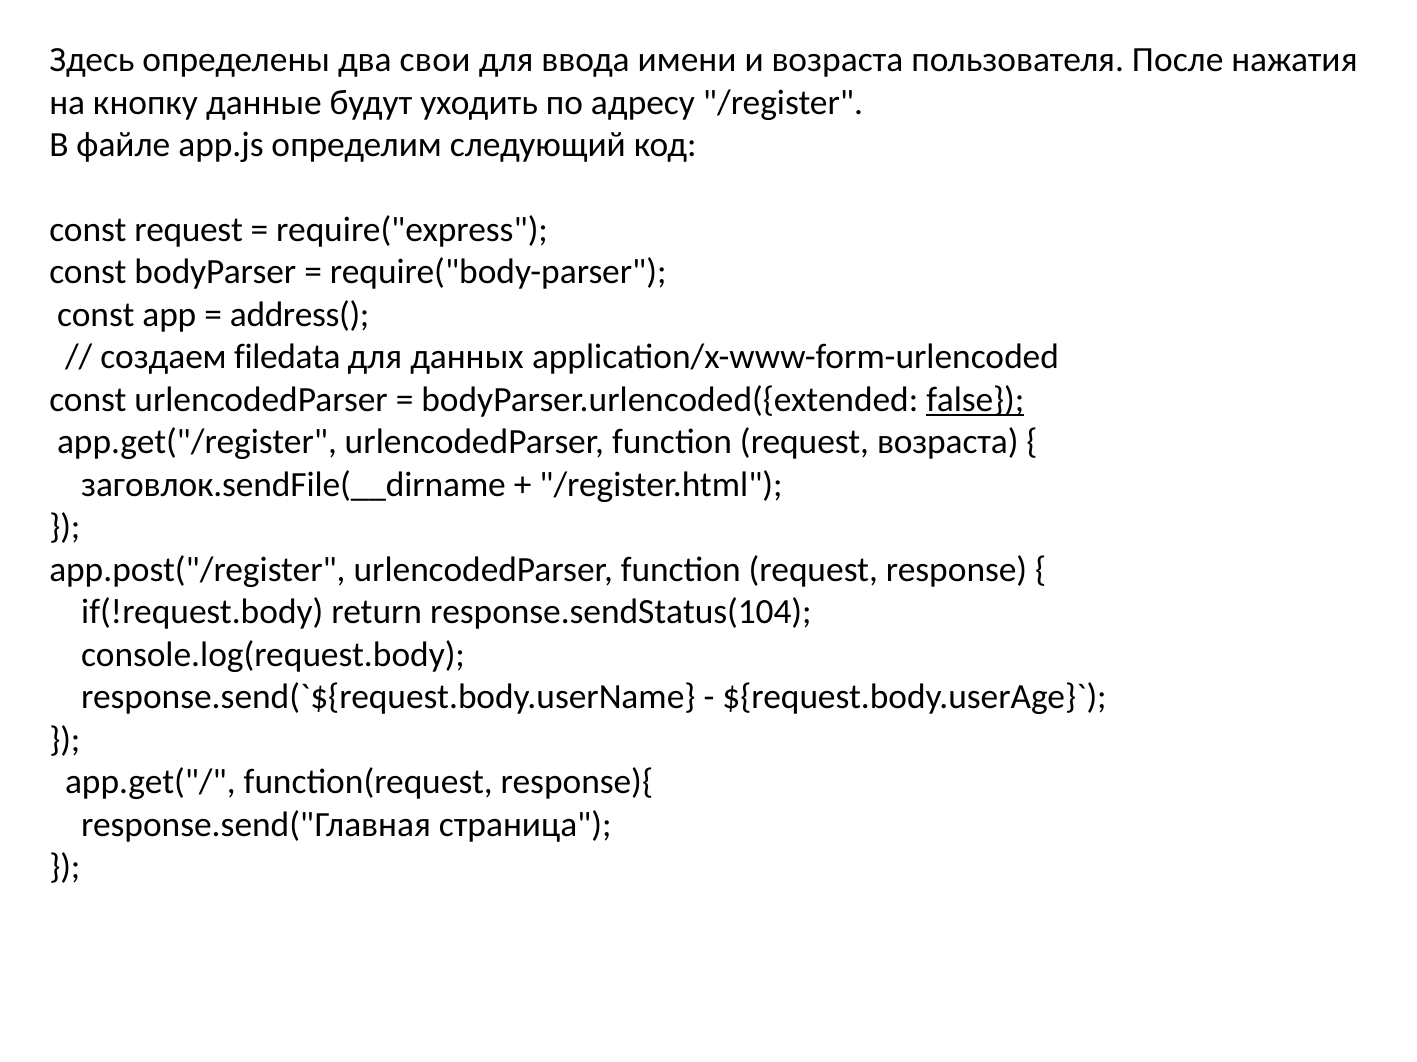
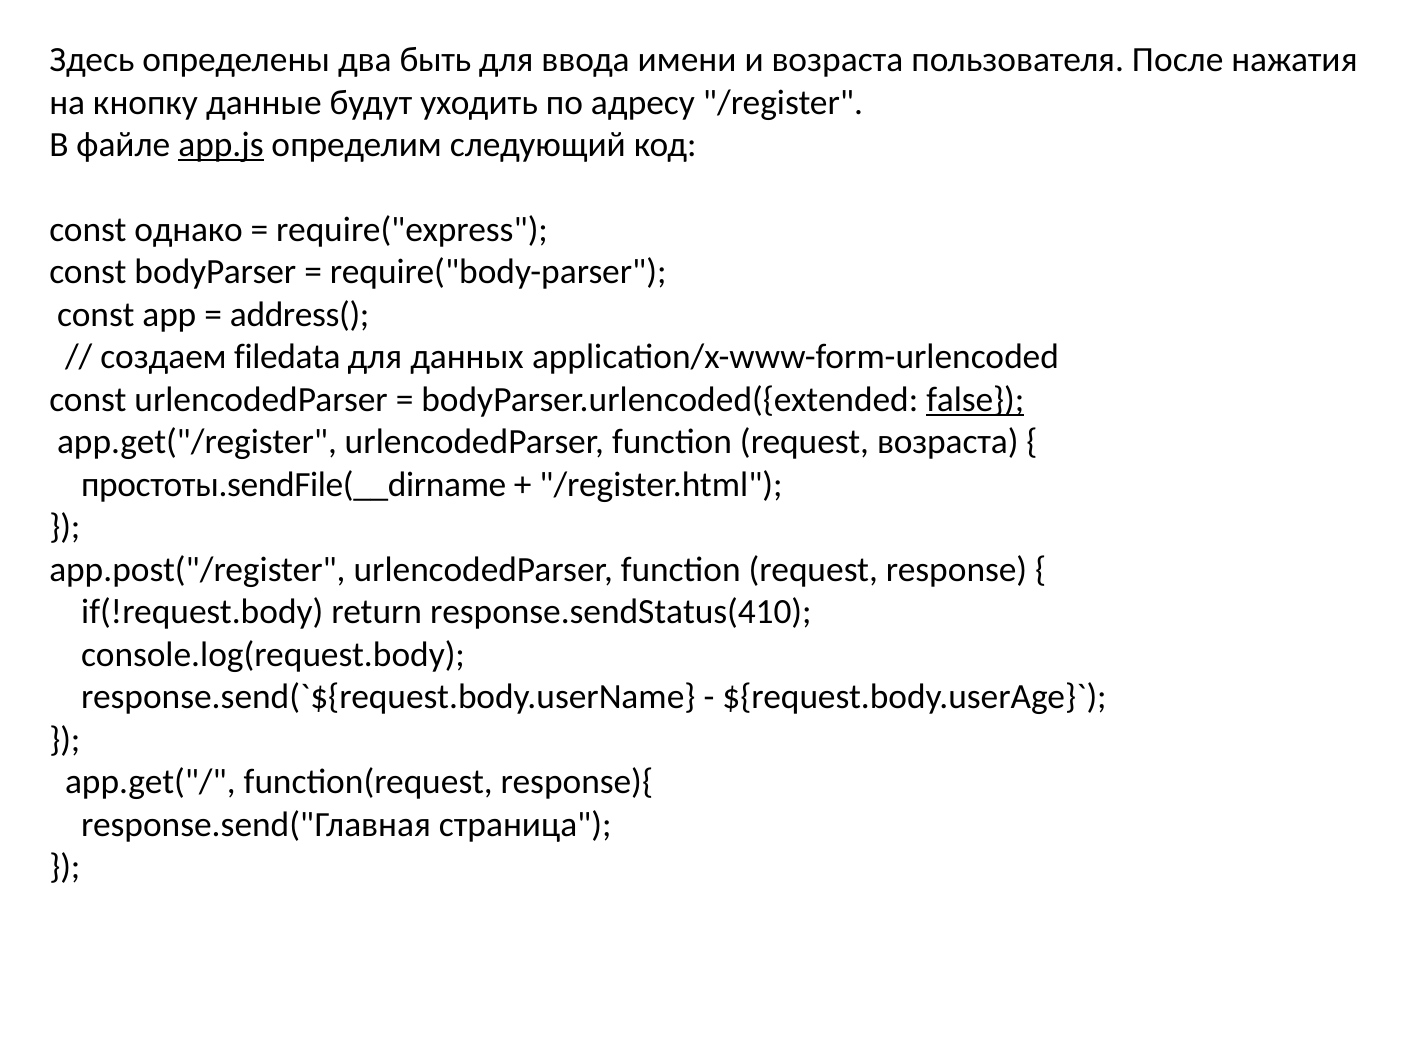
свои: свои -> быть (435, 60)
app.js underline: none -> present (221, 145)
const request: request -> однако (189, 230)
заговлок.sendFile(__dirname: заговлок.sendFile(__dirname -> простоты.sendFile(__dirname (294, 485)
response.sendStatus(104: response.sendStatus(104 -> response.sendStatus(410 (621, 613)
